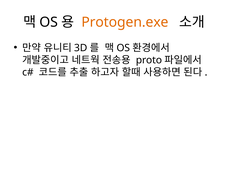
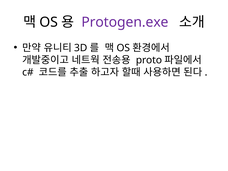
Protogen.exe colour: orange -> purple (125, 22)
